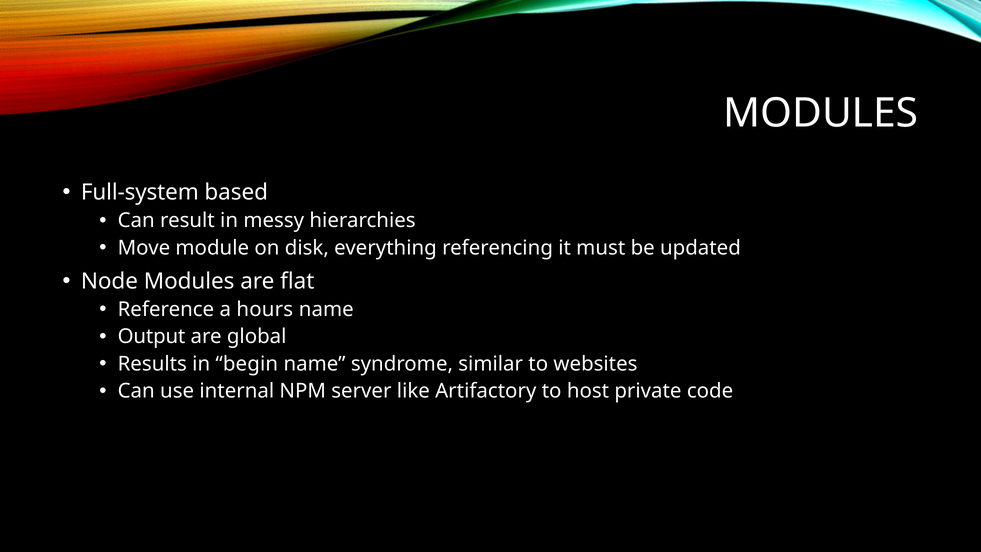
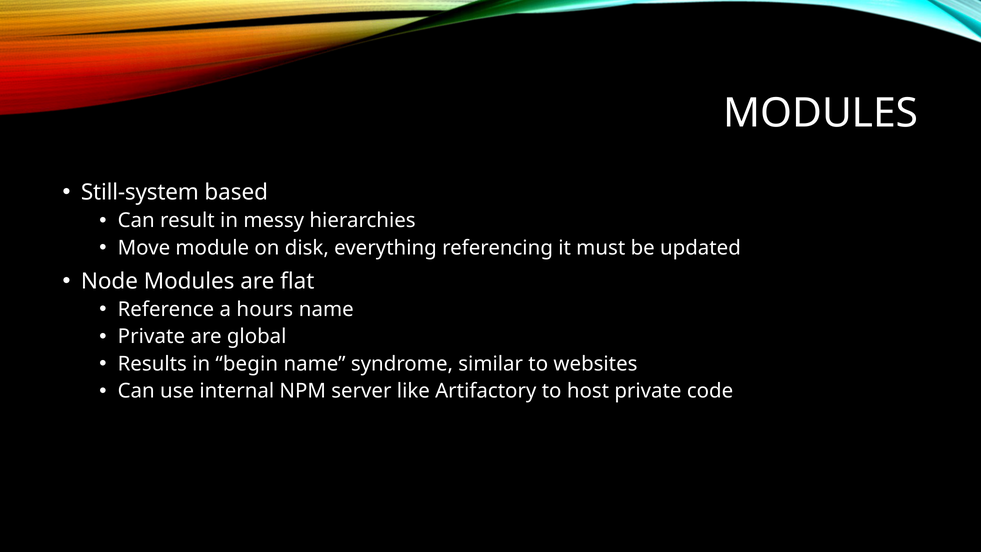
Full-system: Full-system -> Still-system (140, 192)
Output: Output -> Private (151, 337)
